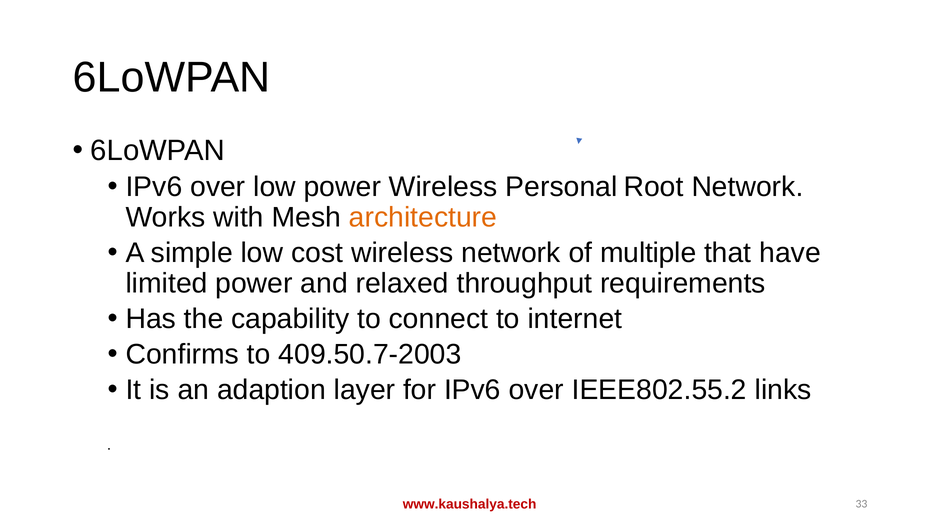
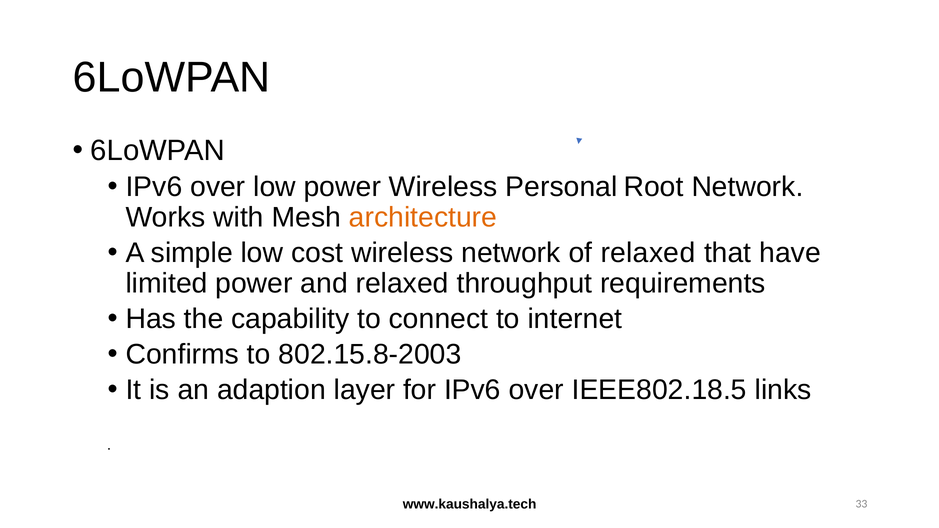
of multiple: multiple -> relaxed (648, 253)
409.50.7-2003: 409.50.7-2003 -> 802.15.8-2003 (370, 355)
IEEE802.55.2: IEEE802.55.2 -> IEEE802.18.5 (659, 390)
www.kaushalya.tech colour: red -> black (470, 504)
